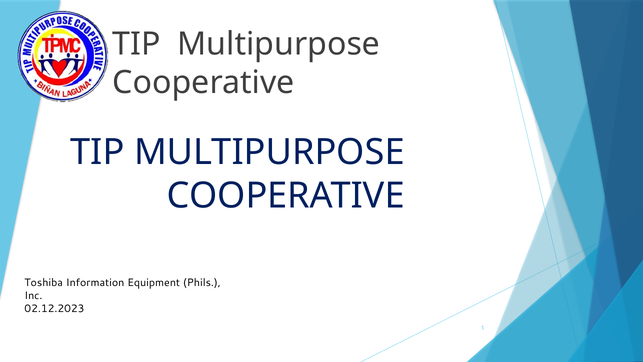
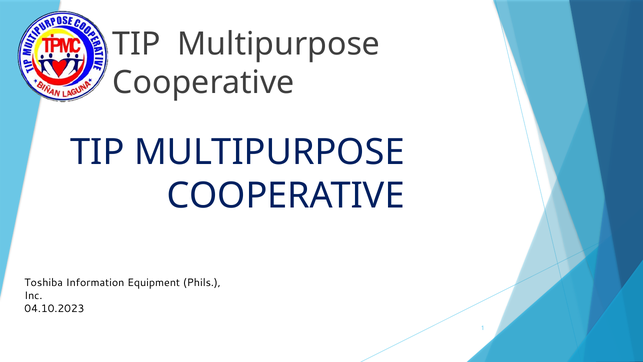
02.12.2023: 02.12.2023 -> 04.10.2023 (54, 308)
